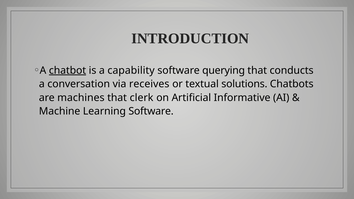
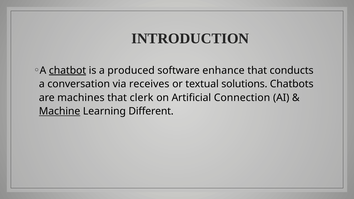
capability: capability -> produced (131, 71)
querying: querying -> enhance (223, 71)
Informative: Informative -> Connection (242, 98)
Machine underline: none -> present (60, 111)
Learning Software: Software -> Different (151, 111)
